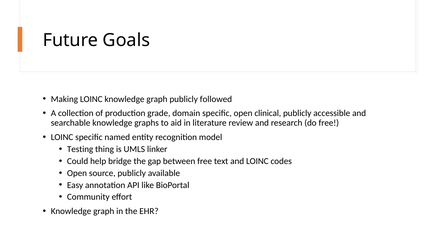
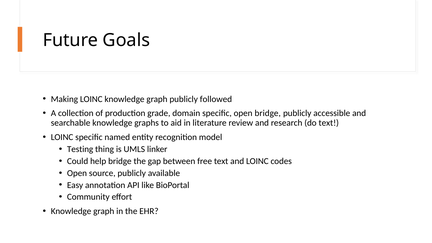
open clinical: clinical -> bridge (268, 113)
do free: free -> text (329, 123)
